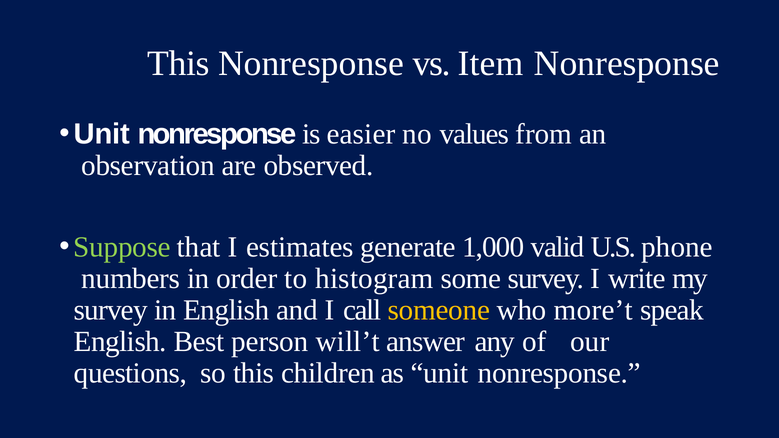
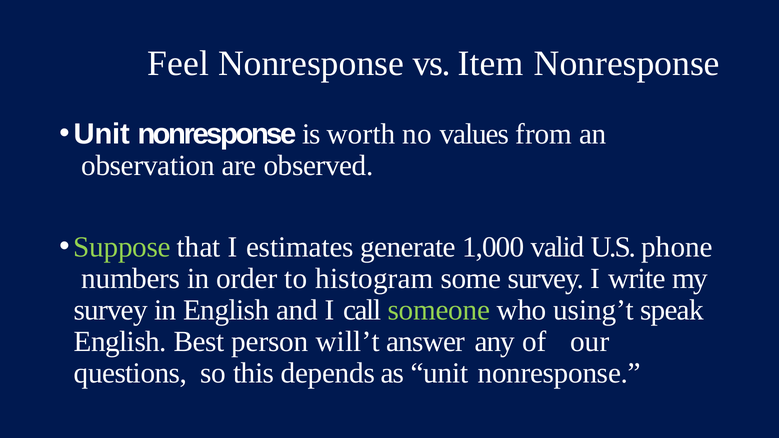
This: This -> Feel (178, 63)
easier: easier -> worth (361, 134)
someone colour: yellow -> light green (439, 310)
more’t: more’t -> using’t (594, 310)
children: children -> depends (328, 373)
